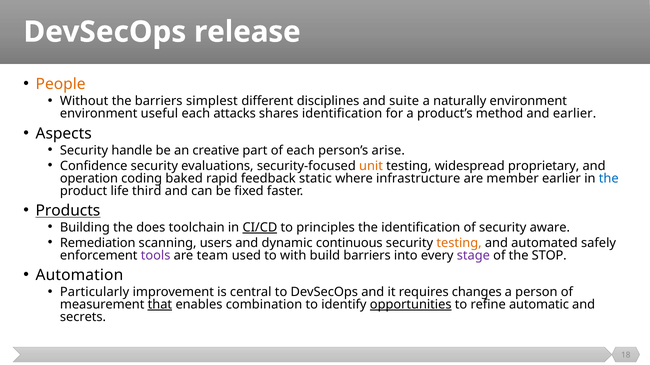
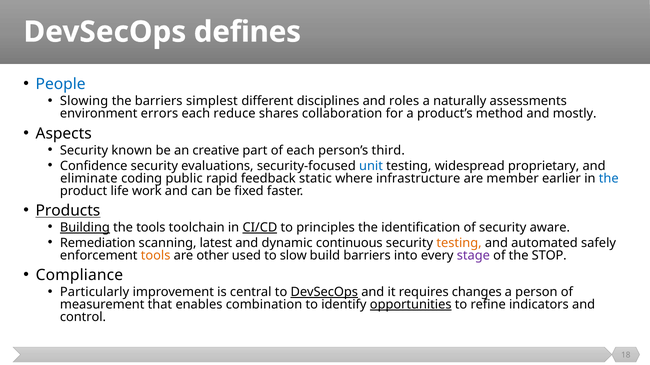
release: release -> defines (247, 32)
People colour: orange -> blue (61, 84)
Without: Without -> Slowing (84, 101)
suite: suite -> roles (404, 101)
naturally environment: environment -> assessments (528, 101)
useful: useful -> errors (159, 114)
attacks: attacks -> reduce (235, 114)
shares identification: identification -> collaboration (342, 114)
and earlier: earlier -> mostly (575, 114)
handle: handle -> known (132, 151)
arise: arise -> third (388, 151)
unit colour: orange -> blue (371, 166)
operation: operation -> eliminate (89, 179)
baked: baked -> public (184, 179)
third: third -> work (147, 191)
Building underline: none -> present (85, 228)
the does: does -> tools (151, 228)
users: users -> latest (216, 243)
tools colour: purple -> orange (156, 256)
team: team -> other (213, 256)
with: with -> slow (293, 256)
Automation: Automation -> Compliance (79, 276)
DevSecOps underline: none -> present (324, 293)
that underline: present -> none (160, 305)
automatic: automatic -> indicators (539, 305)
secrets: secrets -> control (83, 318)
